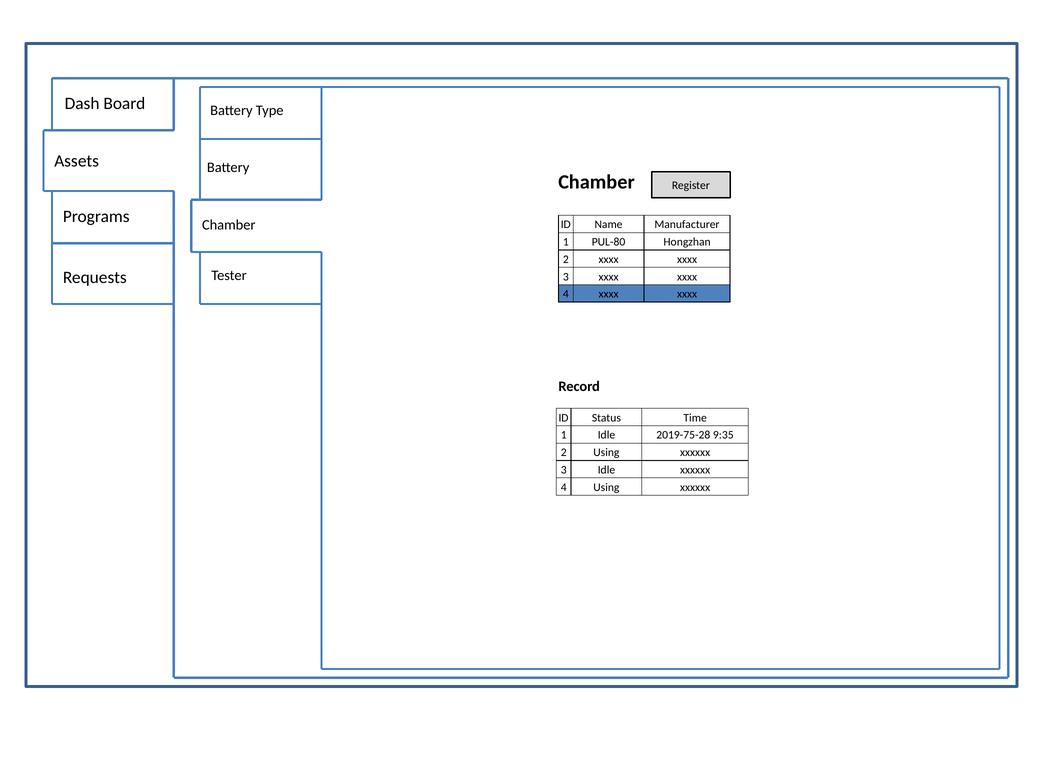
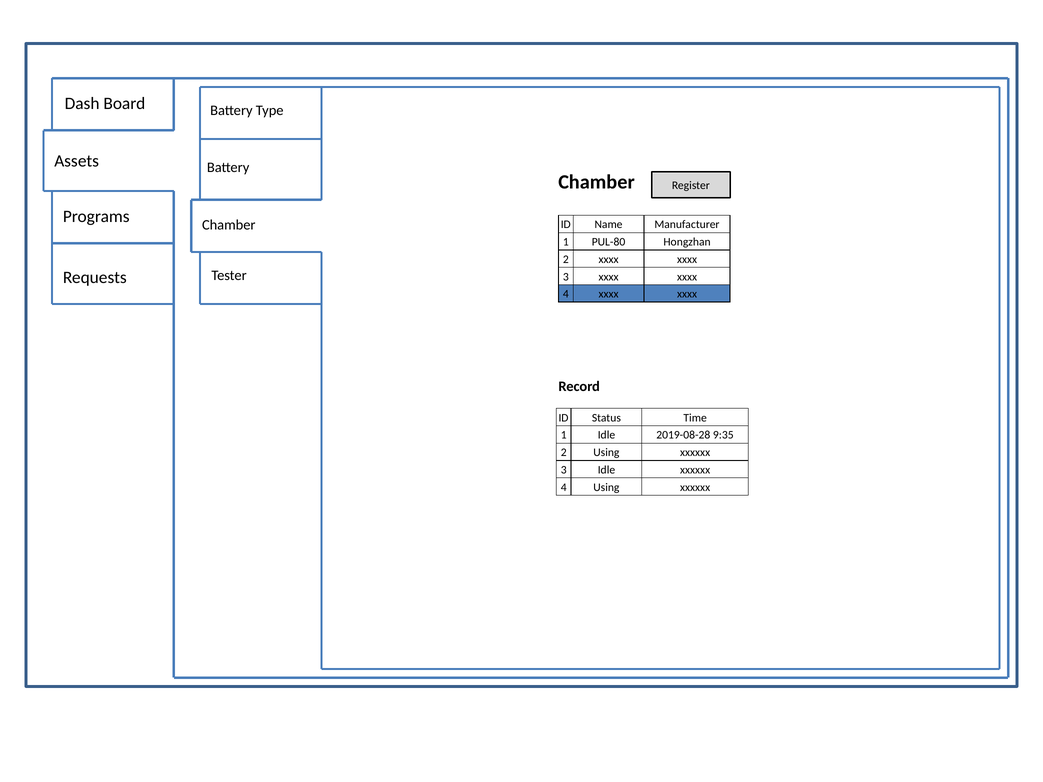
2019-75-28: 2019-75-28 -> 2019-08-28 (683, 435)
